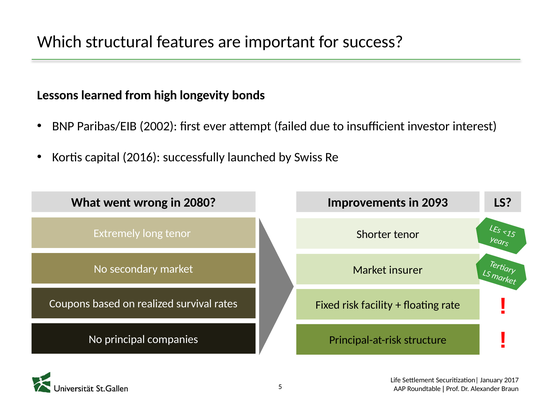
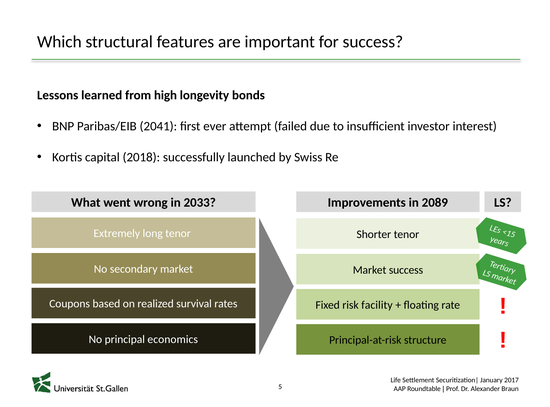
2002: 2002 -> 2041 (158, 126)
2016: 2016 -> 2018 (141, 157)
2080: 2080 -> 2033 (200, 203)
2093: 2093 -> 2089 (435, 203)
Market insurer: insurer -> success (406, 270)
companies: companies -> economics (173, 340)
